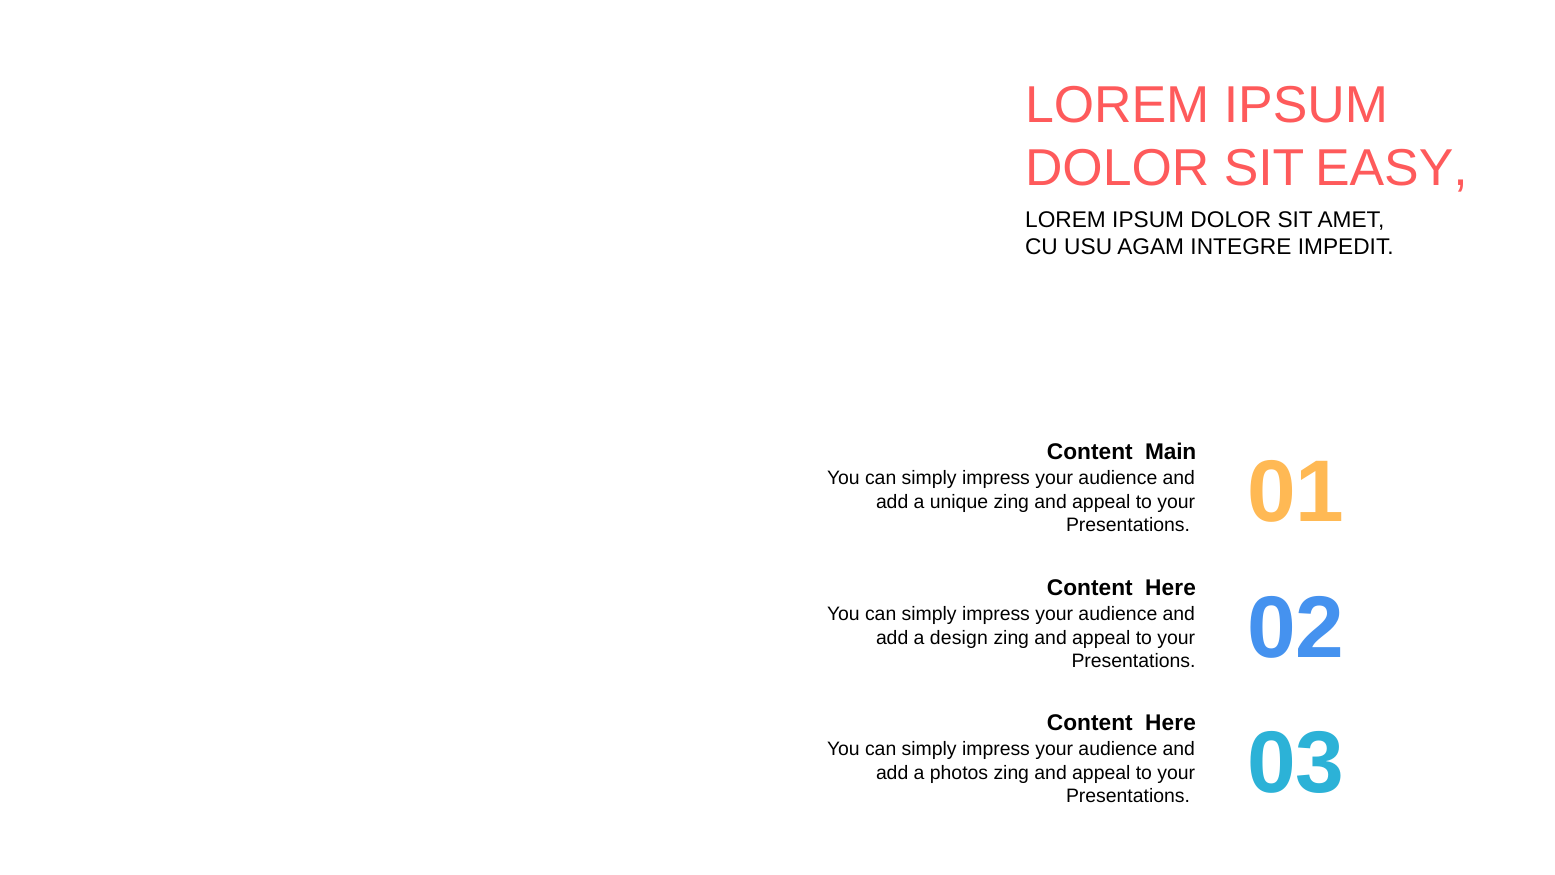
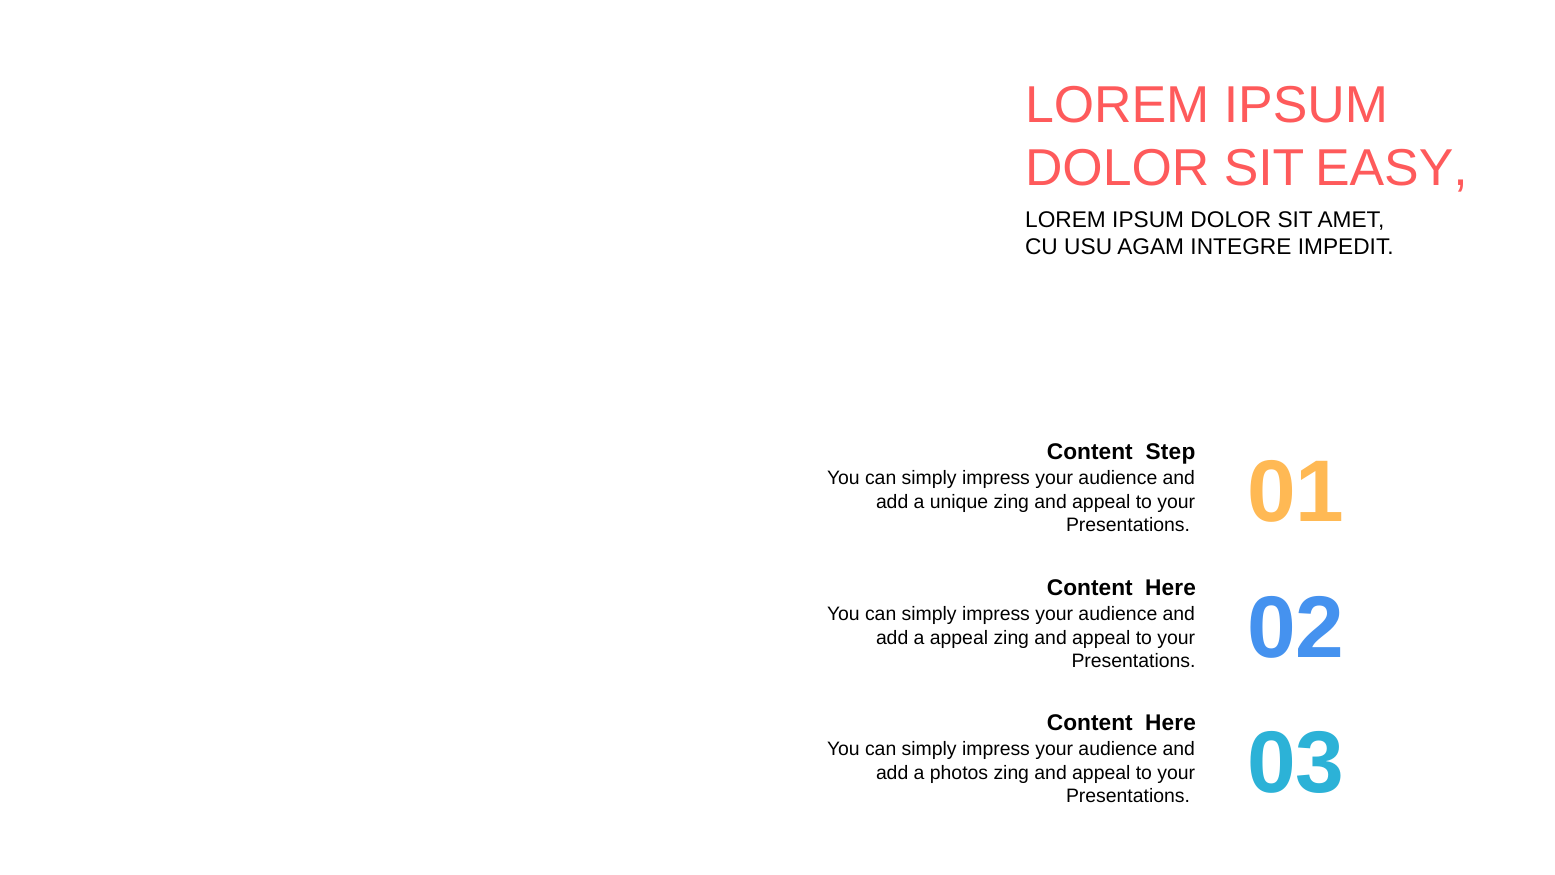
Main: Main -> Step (1170, 452)
a design: design -> appeal (959, 637)
